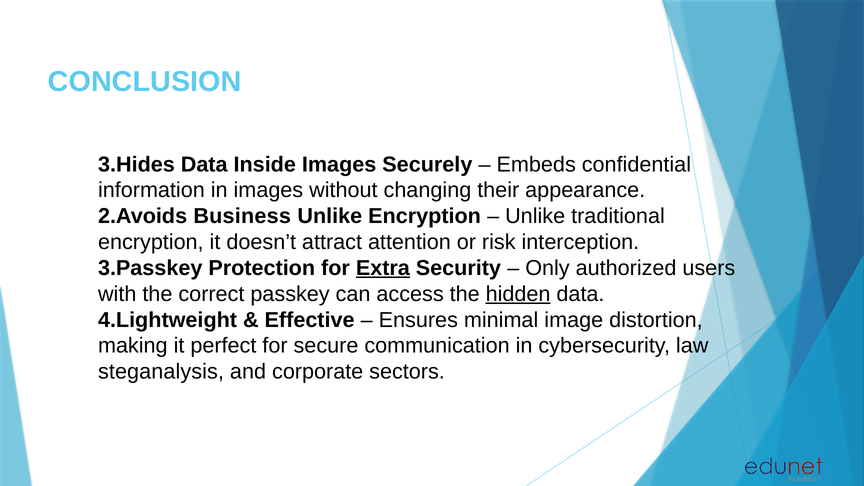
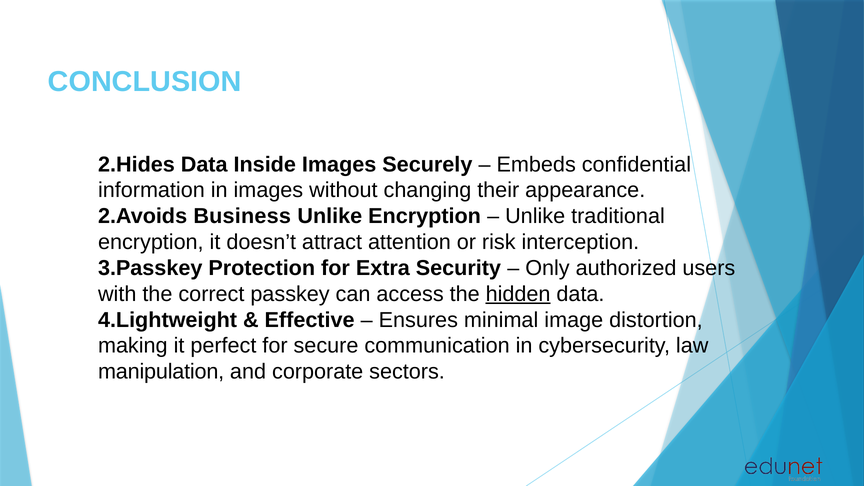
3.Hides: 3.Hides -> 2.Hides (136, 164)
Extra underline: present -> none (383, 268)
steganalysis: steganalysis -> manipulation (161, 372)
